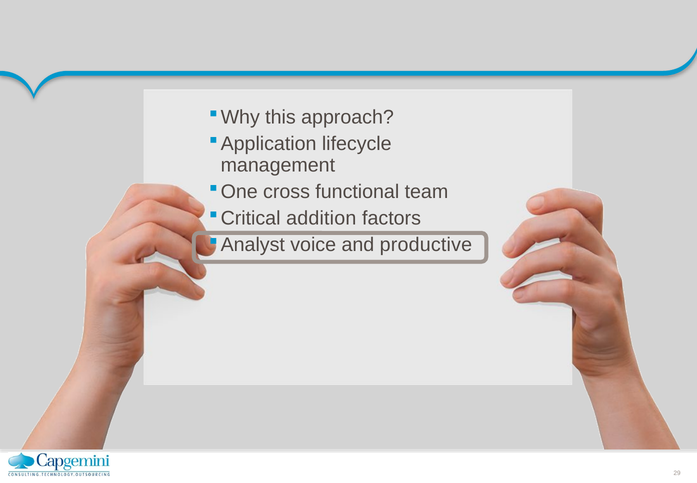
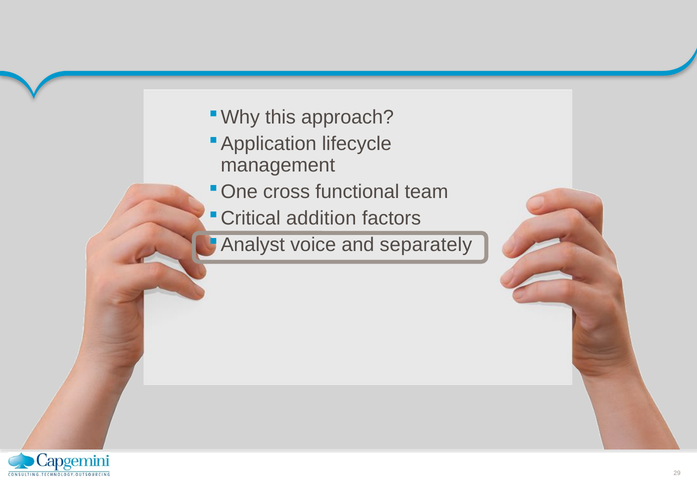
productive: productive -> separately (426, 245)
